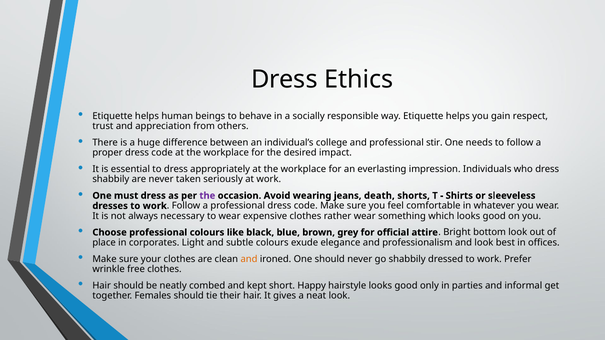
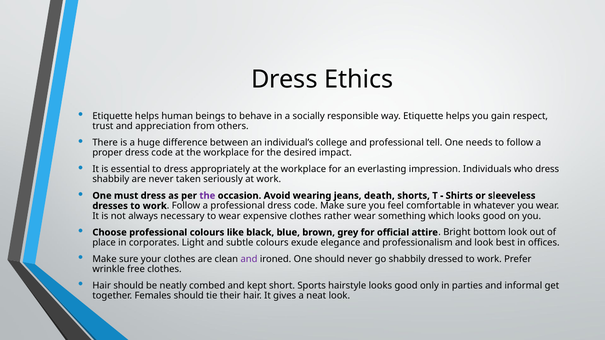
stir: stir -> tell (434, 143)
and colour: orange -> purple (249, 259)
Happy: Happy -> Sports (312, 286)
